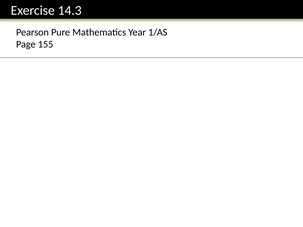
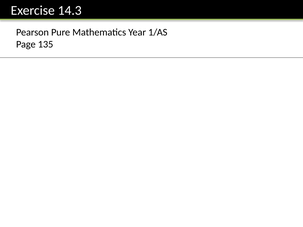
155: 155 -> 135 (46, 44)
